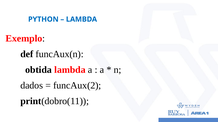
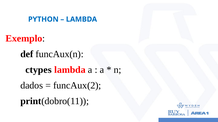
obtida: obtida -> ctypes (38, 70)
